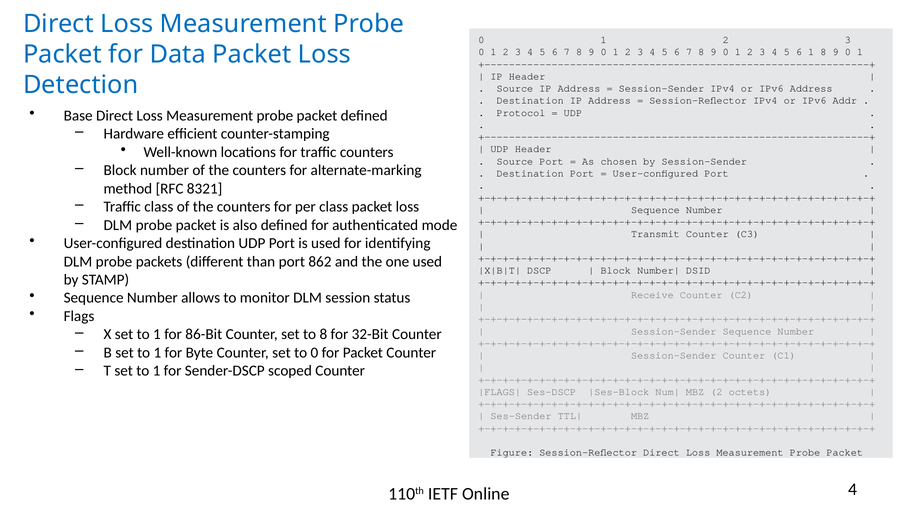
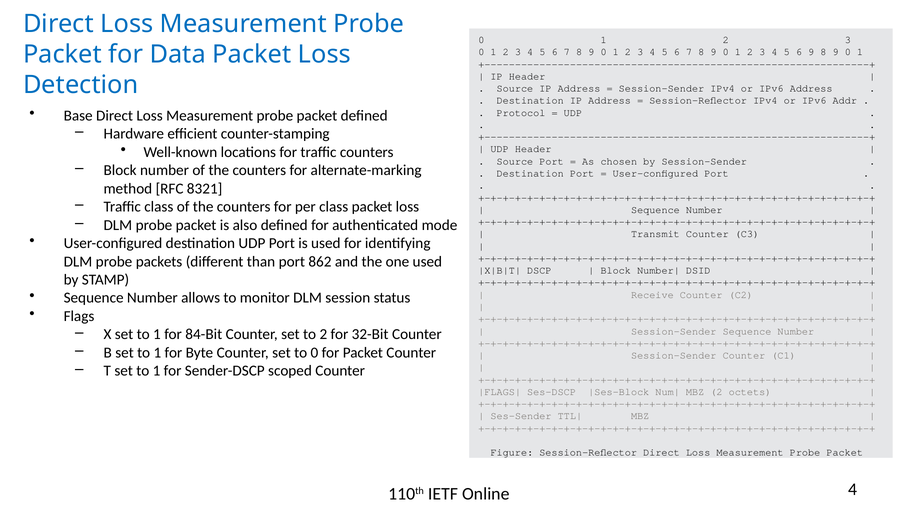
6 1: 1 -> 9 (811, 52)
86-Bit: 86-Bit -> 84-Bit (204, 335)
to 8: 8 -> 2 (323, 335)
